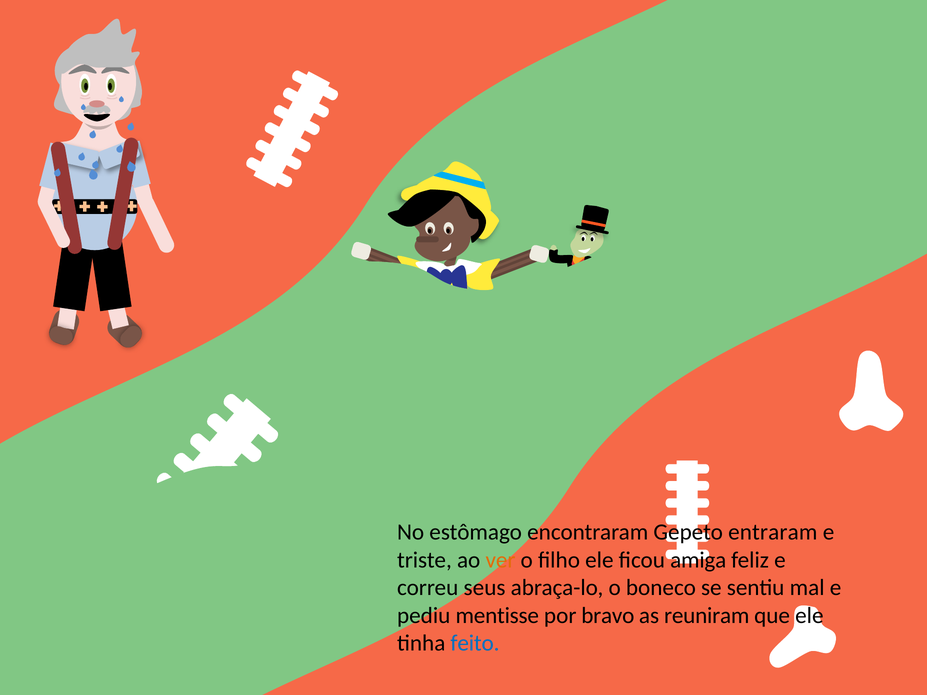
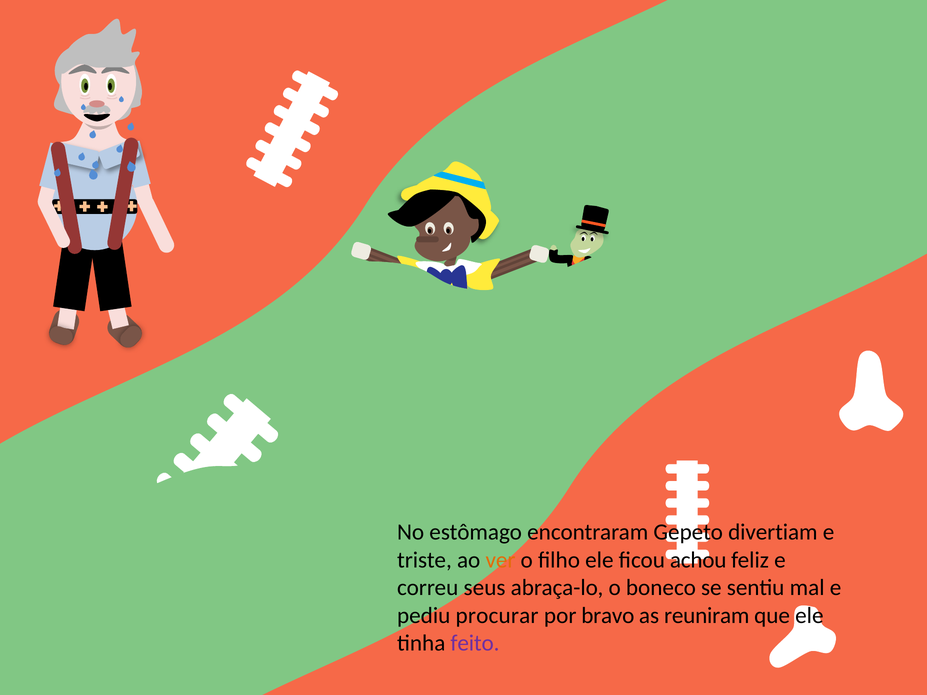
entraram: entraram -> divertiam (773, 532)
amiga: amiga -> achou (698, 560)
mentisse: mentisse -> procurar (497, 616)
feito colour: blue -> purple (475, 644)
